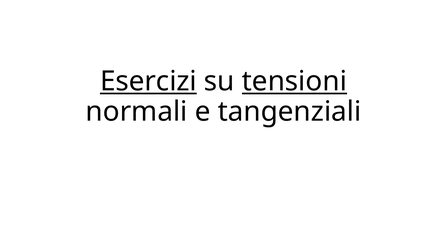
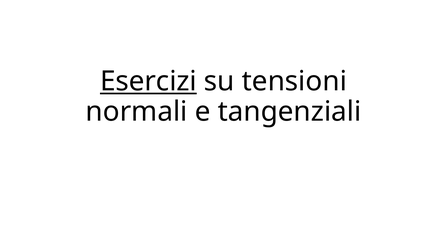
tensioni underline: present -> none (294, 82)
